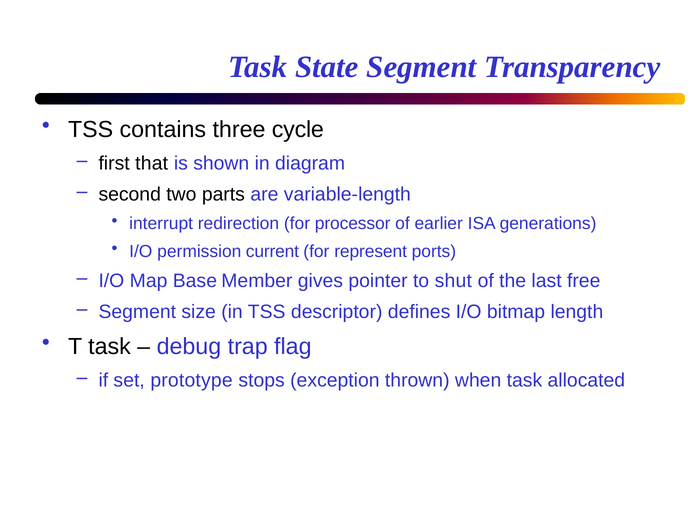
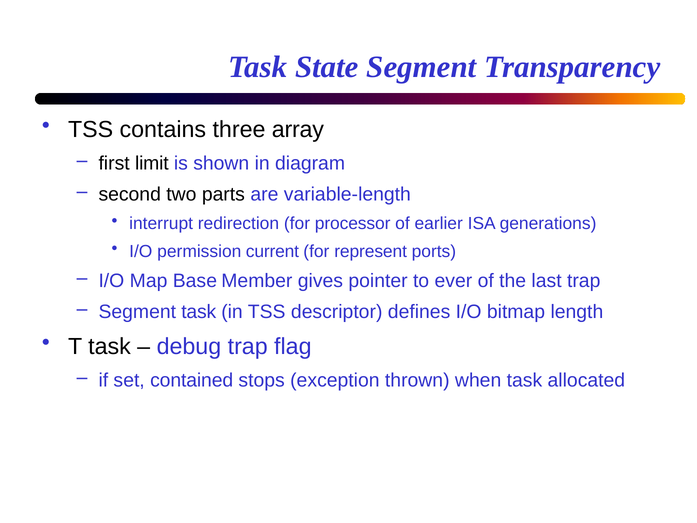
cycle: cycle -> array (298, 129)
that: that -> limit (152, 163)
shut: shut -> ever (453, 281)
last free: free -> trap (584, 281)
Segment size: size -> task (199, 312)
prototype: prototype -> contained (192, 380)
